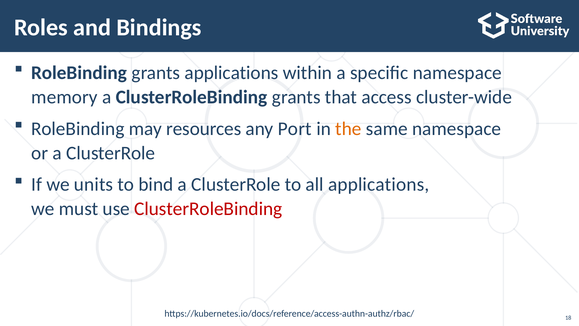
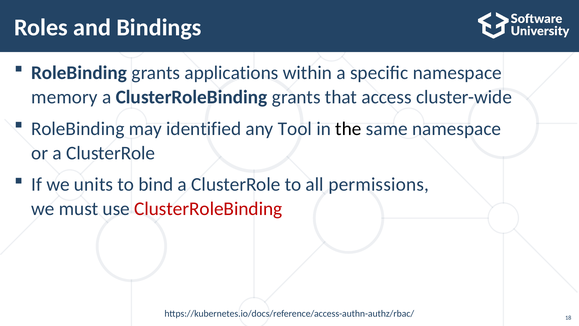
resources: resources -> identified (204, 129)
Port: Port -> Tool (295, 129)
the colour: orange -> black (348, 129)
all applications: applications -> permissions (379, 184)
